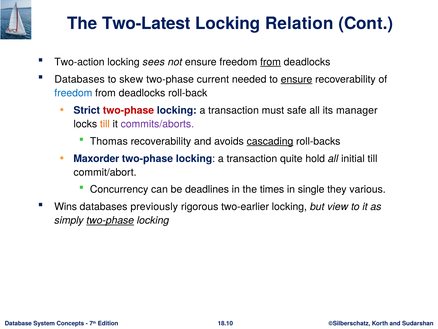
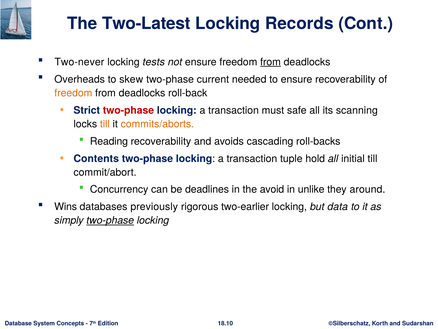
Relation: Relation -> Records (299, 24)
Two-action: Two-action -> Two-never (79, 62)
sees: sees -> tests (154, 62)
Databases: Databases -> Overheads (80, 79)
ensure underline: present -> none (297, 79)
freedom colour: blue -> orange (73, 93)
manager: manager -> scanning (357, 110)
commits/aborts colour: purple -> orange (157, 124)
Thomas: Thomas -> Reading (109, 141)
cascading underline: present -> none (270, 141)
Maxorder: Maxorder -> Contents (96, 158)
quite: quite -> tuple (291, 158)
times: times -> avoid (272, 189)
single: single -> unlike (311, 189)
various: various -> around (367, 189)
view: view -> data (338, 207)
